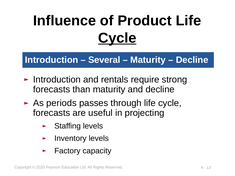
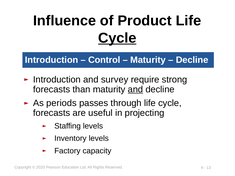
Several: Several -> Control (104, 60)
rentals: rentals -> survey (115, 80)
and underline: none -> present (135, 89)
